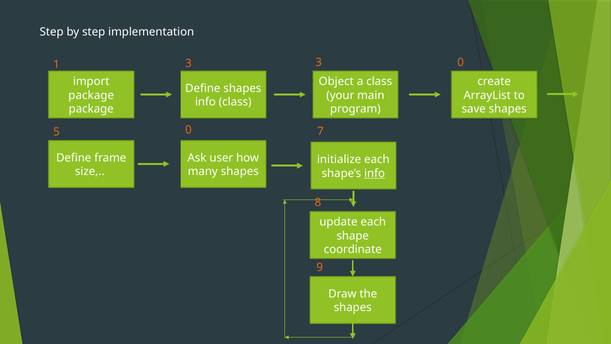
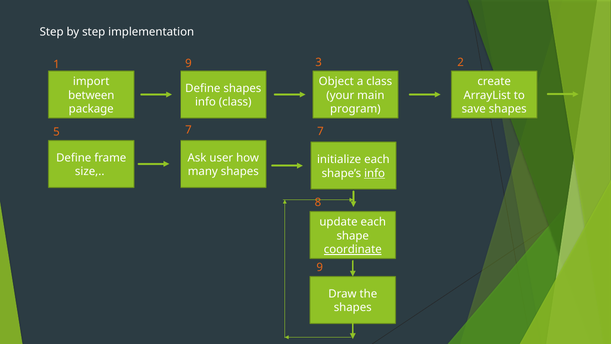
1 3: 3 -> 9 (188, 63)
3 0: 0 -> 2 (461, 63)
package: package -> between (91, 95)
5 0: 0 -> 7 (188, 130)
coordinate underline: none -> present (353, 249)
